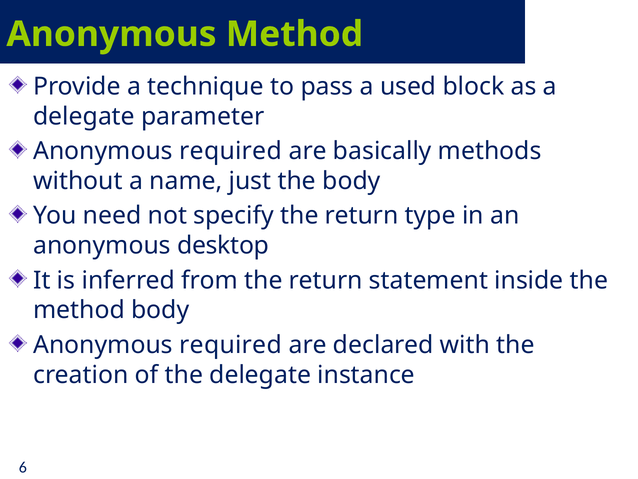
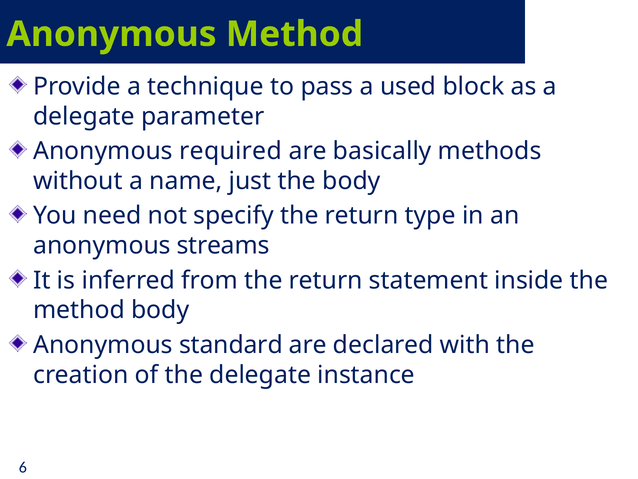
desktop: desktop -> streams (223, 245)
required: required -> standard (231, 345)
